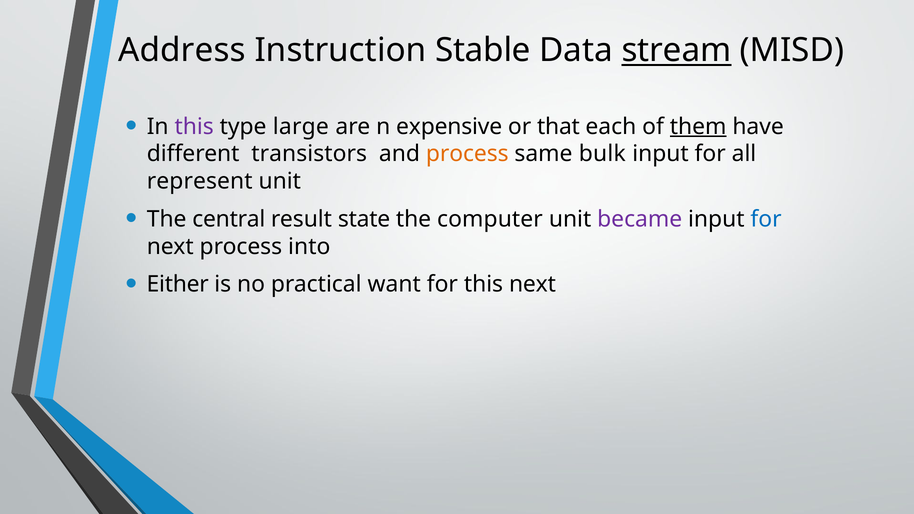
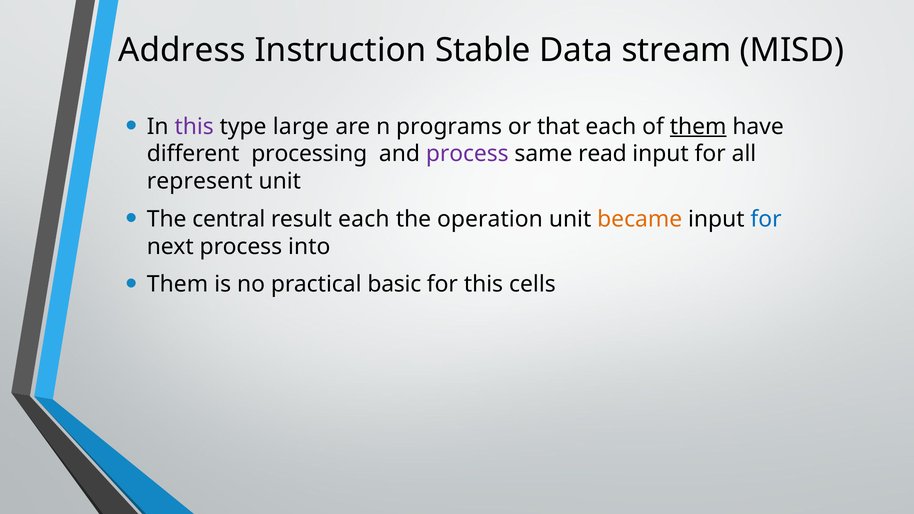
stream underline: present -> none (676, 51)
expensive: expensive -> programs (449, 127)
transistors: transistors -> processing (309, 154)
process colour: orange -> purple (467, 154)
bulk: bulk -> read (603, 154)
result state: state -> each (364, 219)
computer: computer -> operation (490, 219)
became colour: purple -> orange (640, 219)
Either: Either -> Them (178, 284)
want: want -> basic (394, 284)
this next: next -> cells (532, 284)
